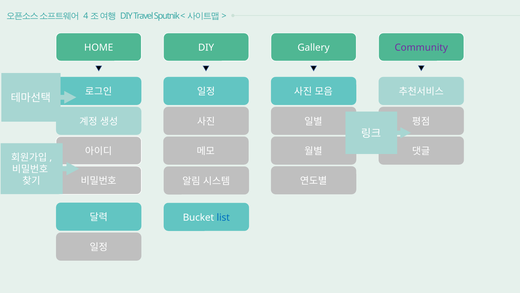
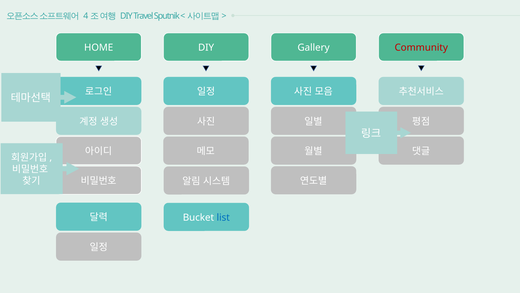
Community colour: purple -> red (421, 48)
